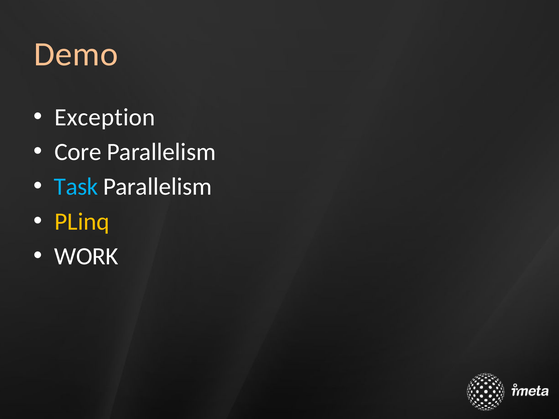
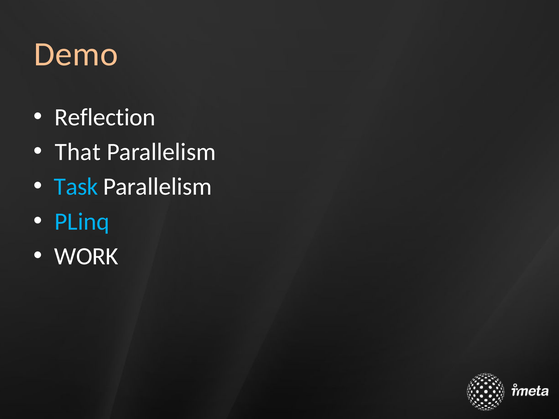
Exception: Exception -> Reflection (105, 117)
Core: Core -> That (78, 152)
PLinq colour: yellow -> light blue (82, 222)
